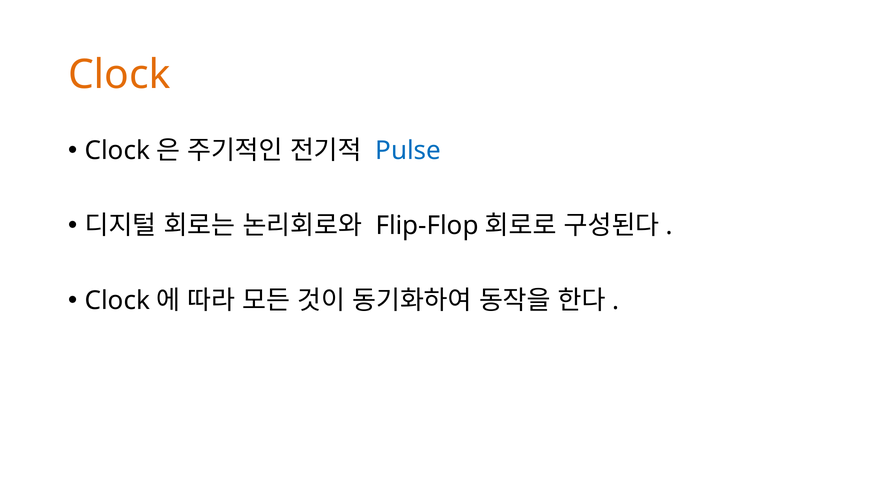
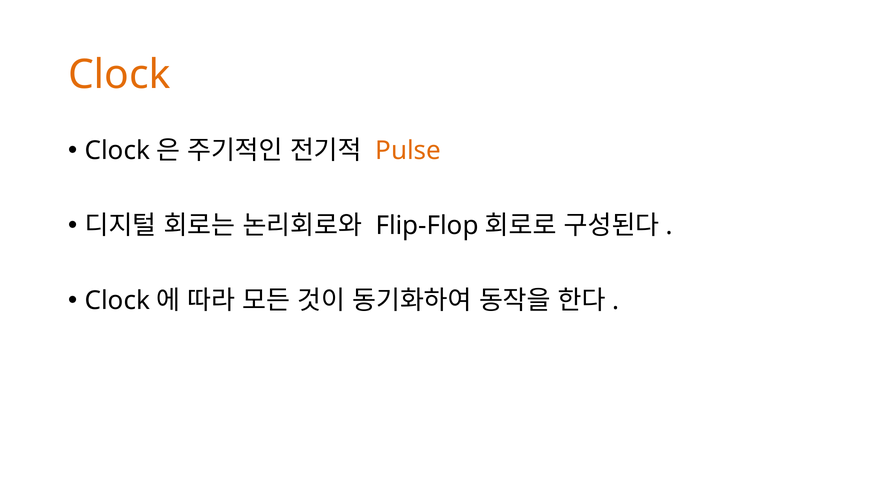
Pulse colour: blue -> orange (408, 151)
